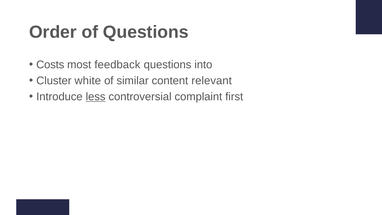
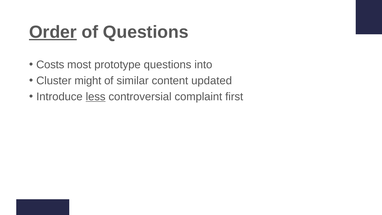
Order underline: none -> present (53, 32)
feedback: feedback -> prototype (117, 65)
white: white -> might (88, 81)
relevant: relevant -> updated (212, 81)
